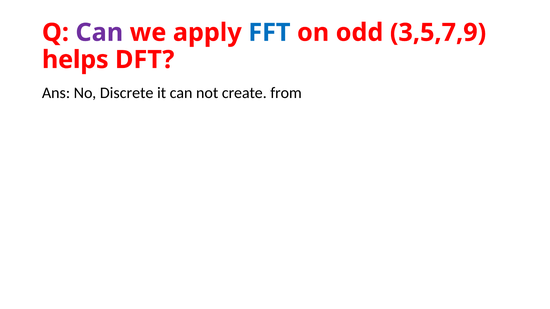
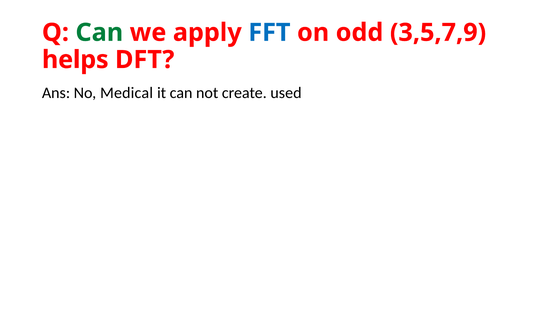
Can colour: purple -> green (99, 33)
Discrete: Discrete -> Medical (127, 93)
from: from -> used (286, 93)
